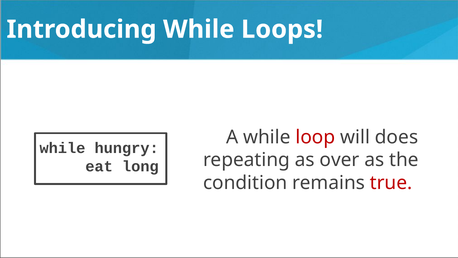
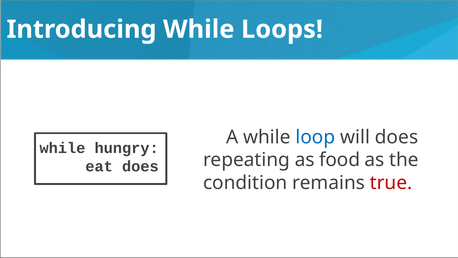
loop colour: red -> blue (315, 137)
over: over -> food (340, 160)
eat long: long -> does (140, 166)
